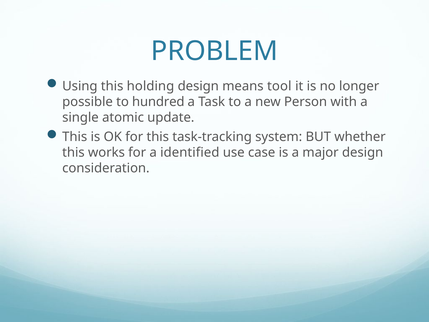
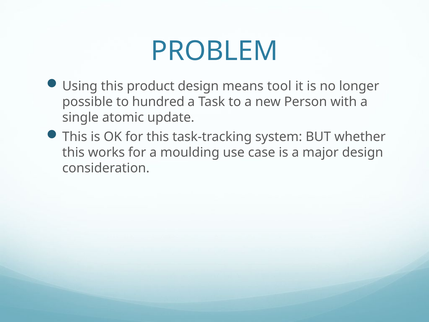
holding: holding -> product (151, 86)
identified: identified -> moulding (190, 152)
